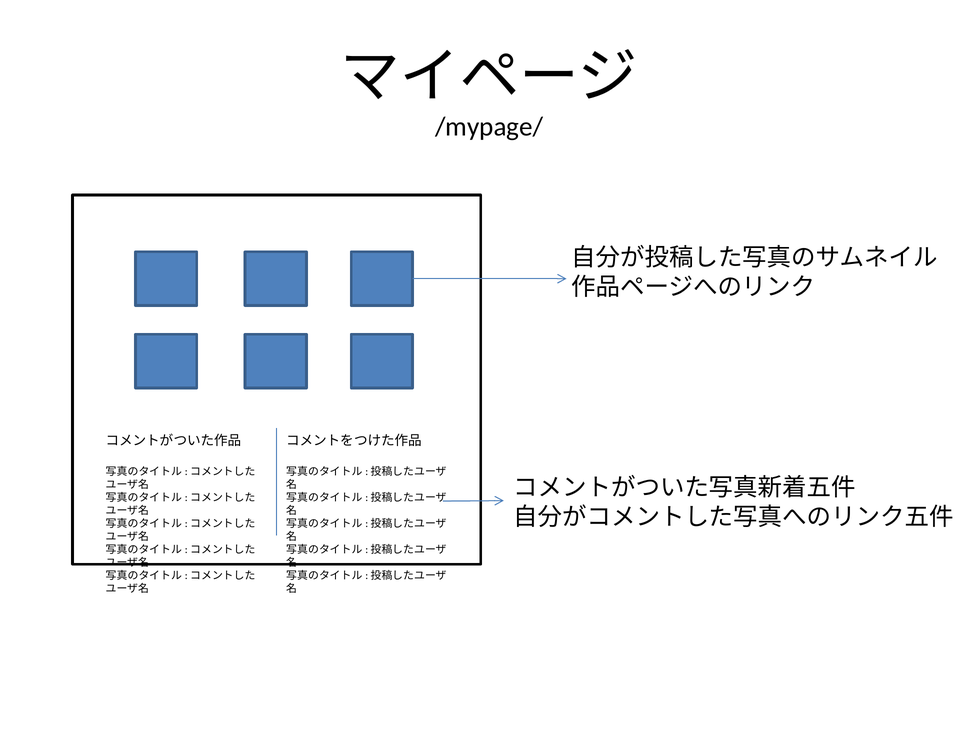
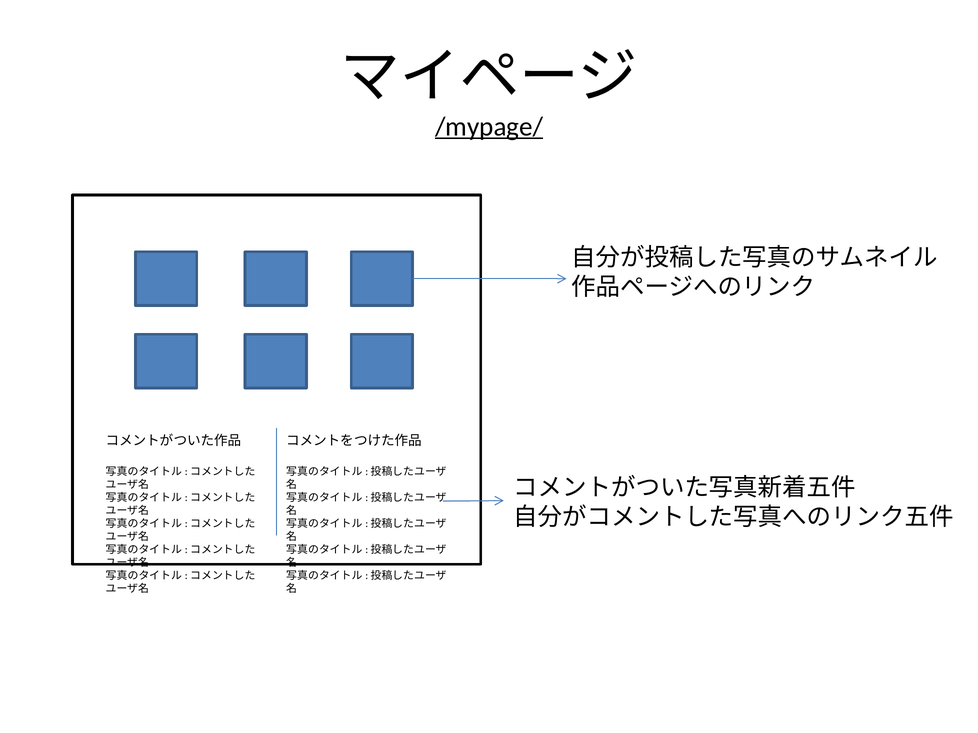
/mypage/ underline: none -> present (489, 127)
